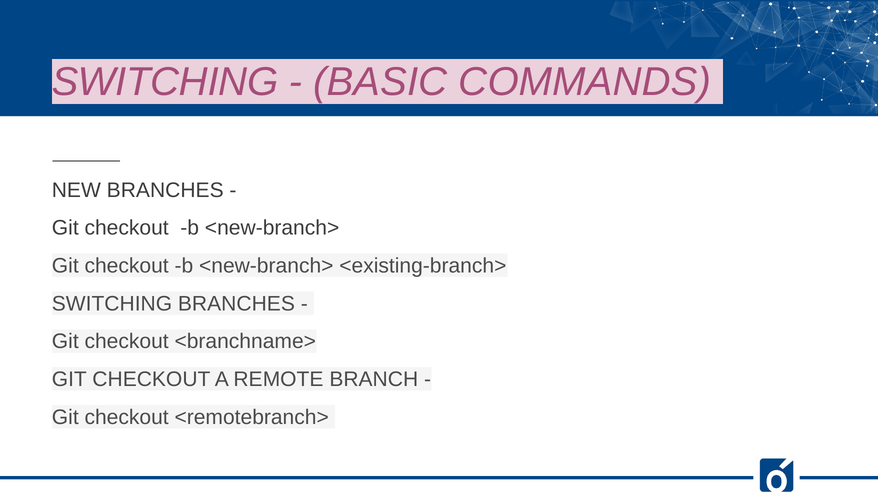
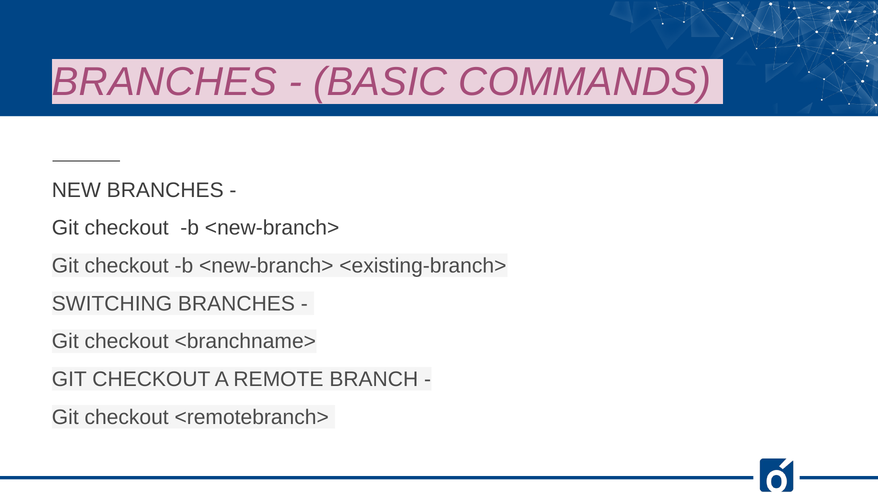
SWITCHING: SWITCHING -> BRANCHES (165, 82)
